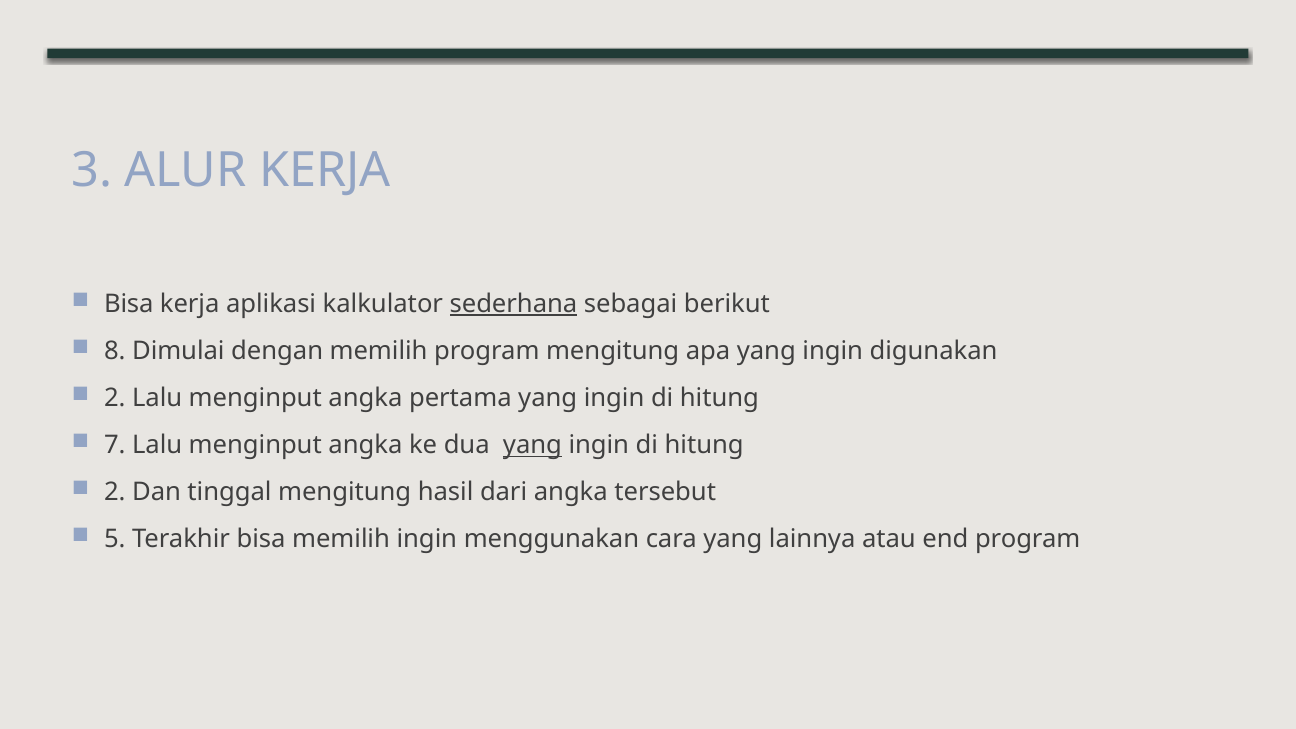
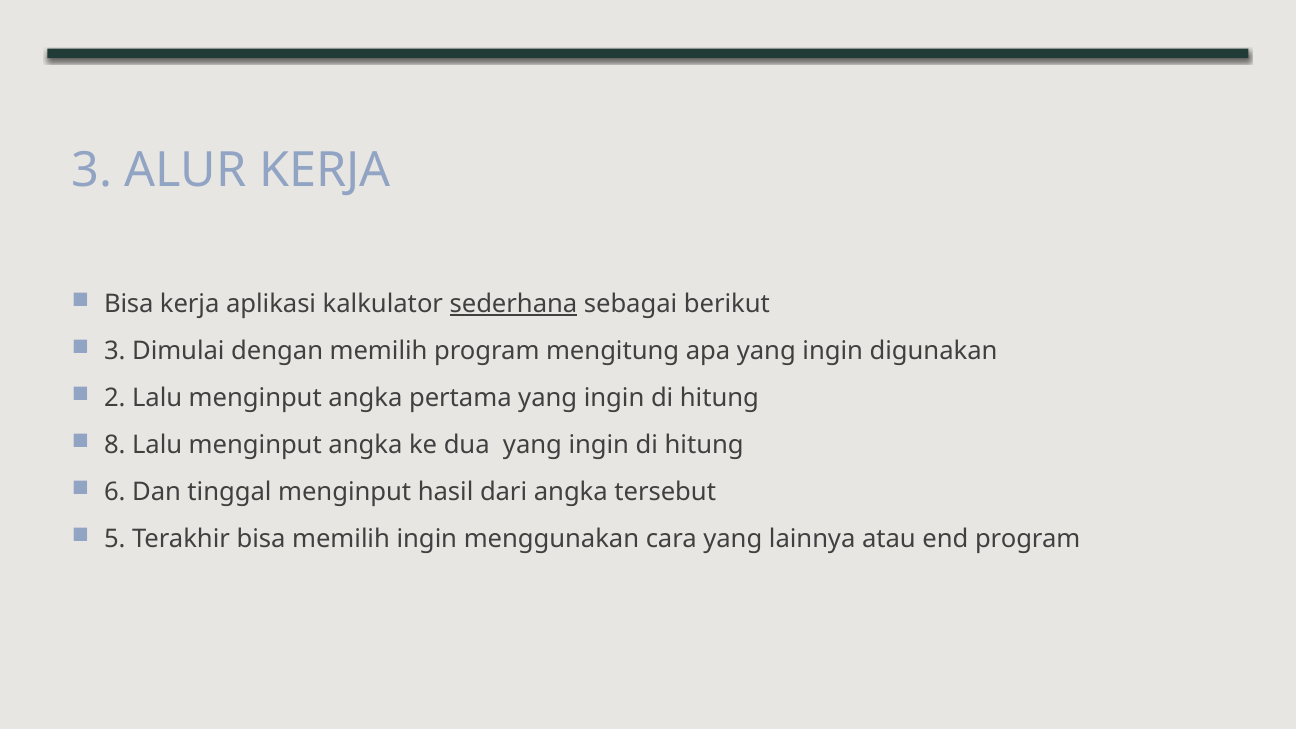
8: 8 -> 3 (115, 351)
7: 7 -> 8 (115, 445)
yang underline: present -> none (532, 445)
2: 2 -> 6 (115, 492)
tinggal mengitung: mengitung -> menginput (345, 492)
